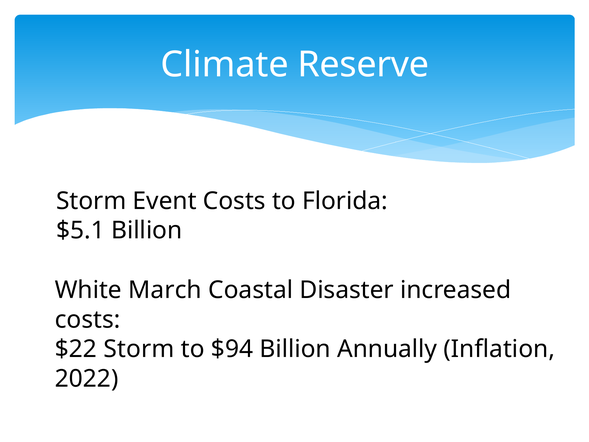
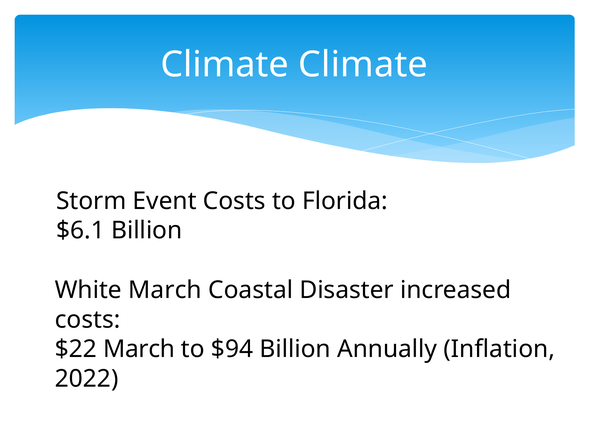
Climate Reserve: Reserve -> Climate (363, 65)
$5.1: $5.1 -> $6.1 (80, 230)
$22 Storm: Storm -> March (139, 349)
